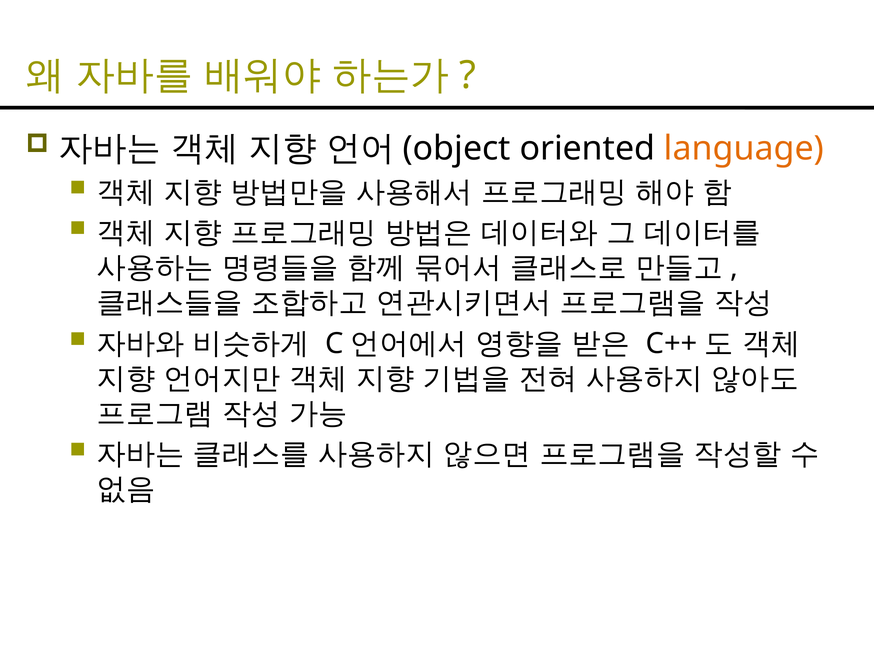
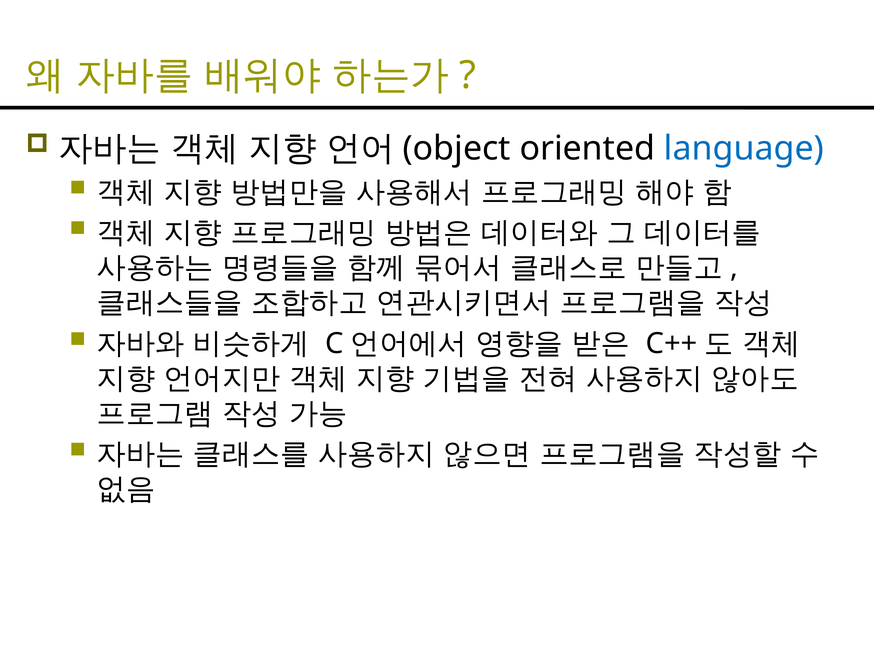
language colour: orange -> blue (744, 148)
